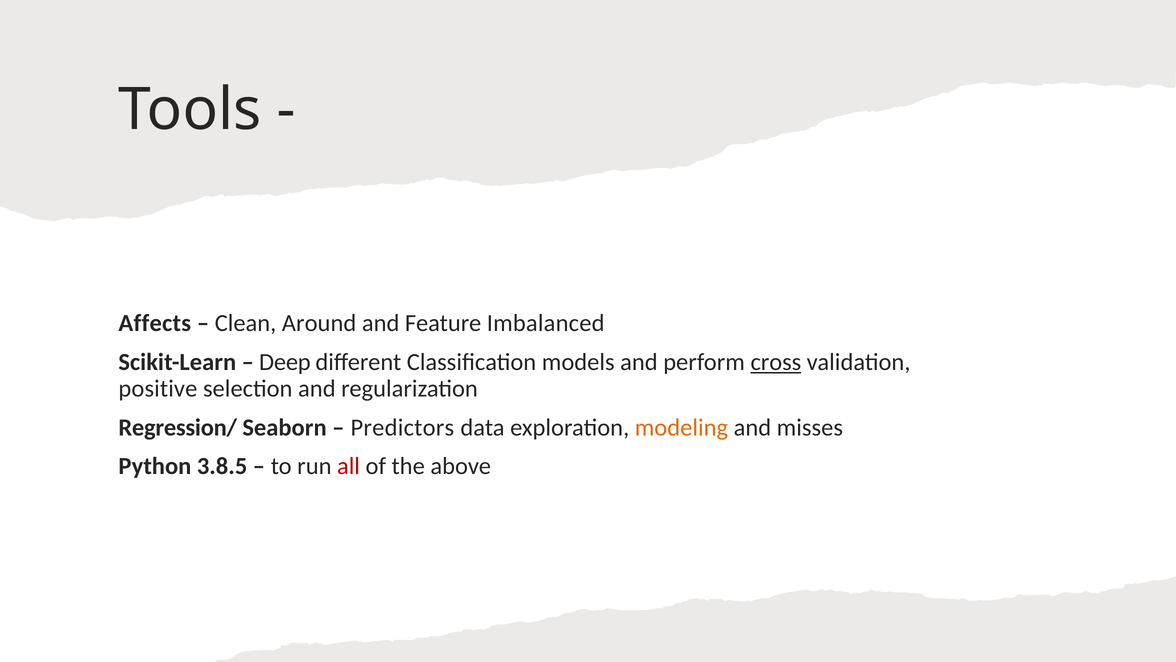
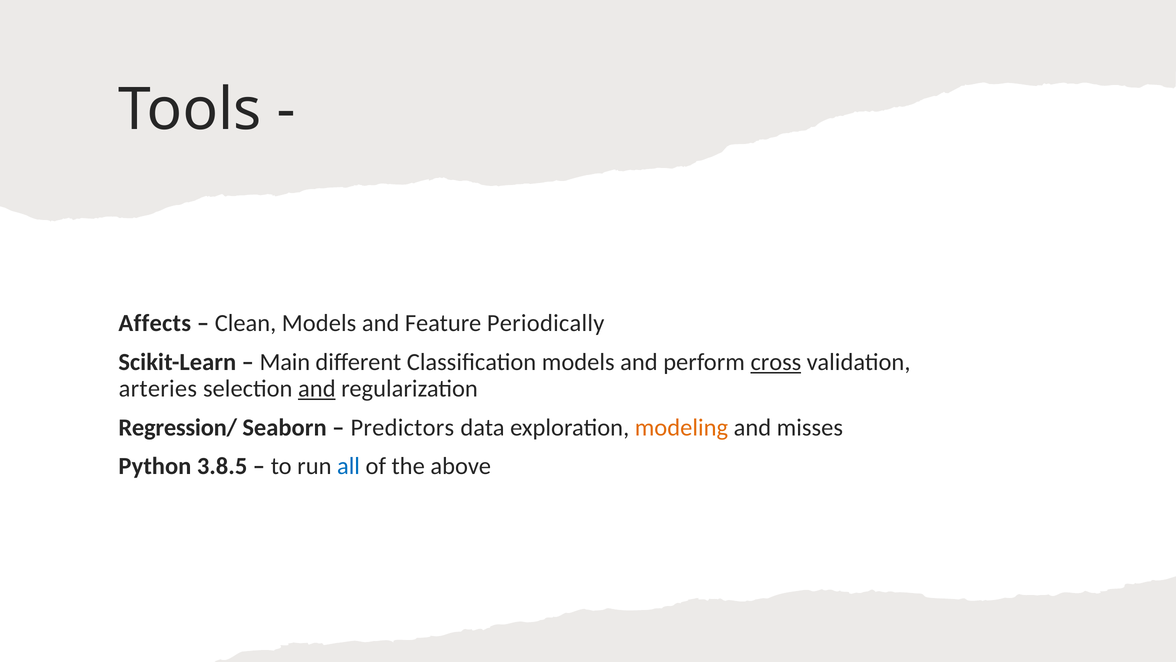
Clean Around: Around -> Models (319, 323)
Imbalanced: Imbalanced -> Periodically (546, 323)
Deep: Deep -> Main (285, 362)
positive: positive -> arteries (158, 388)
and underline: none -> present (317, 388)
all colour: red -> blue (348, 466)
